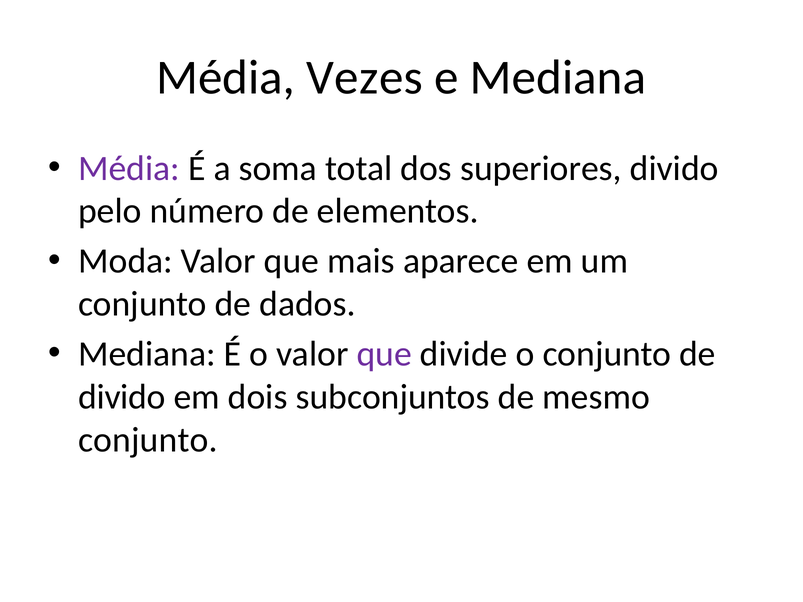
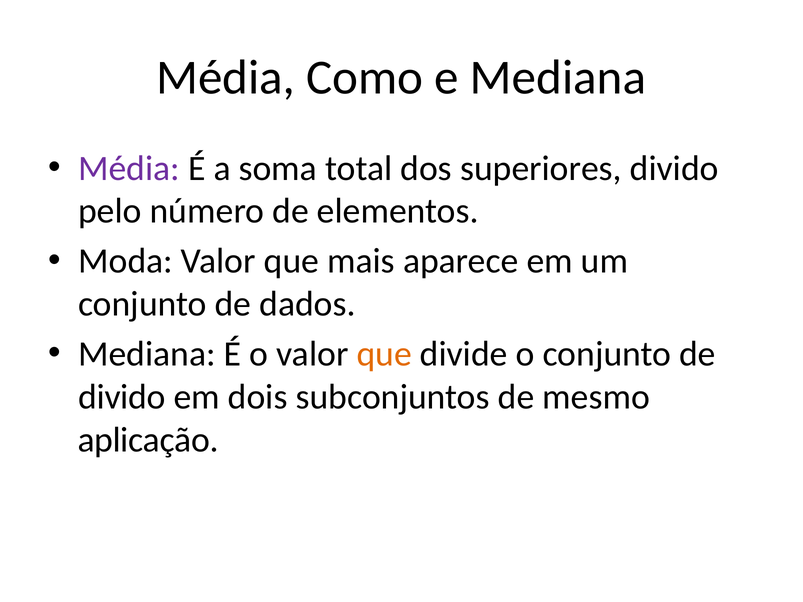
Vezes: Vezes -> Como (365, 78)
que colour: purple -> orange (384, 354)
conjunto: conjunto -> aplicação (148, 440)
